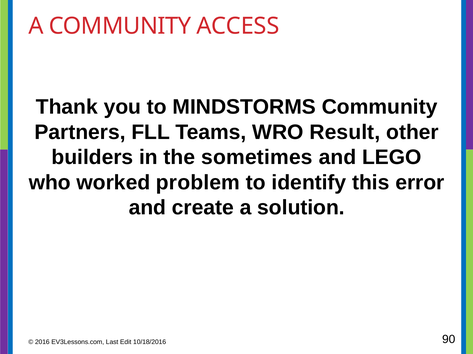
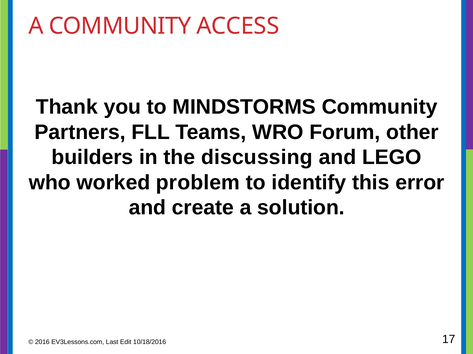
Result: Result -> Forum (345, 132)
sometimes: sometimes -> discussing (257, 158)
90: 90 -> 17 (449, 340)
